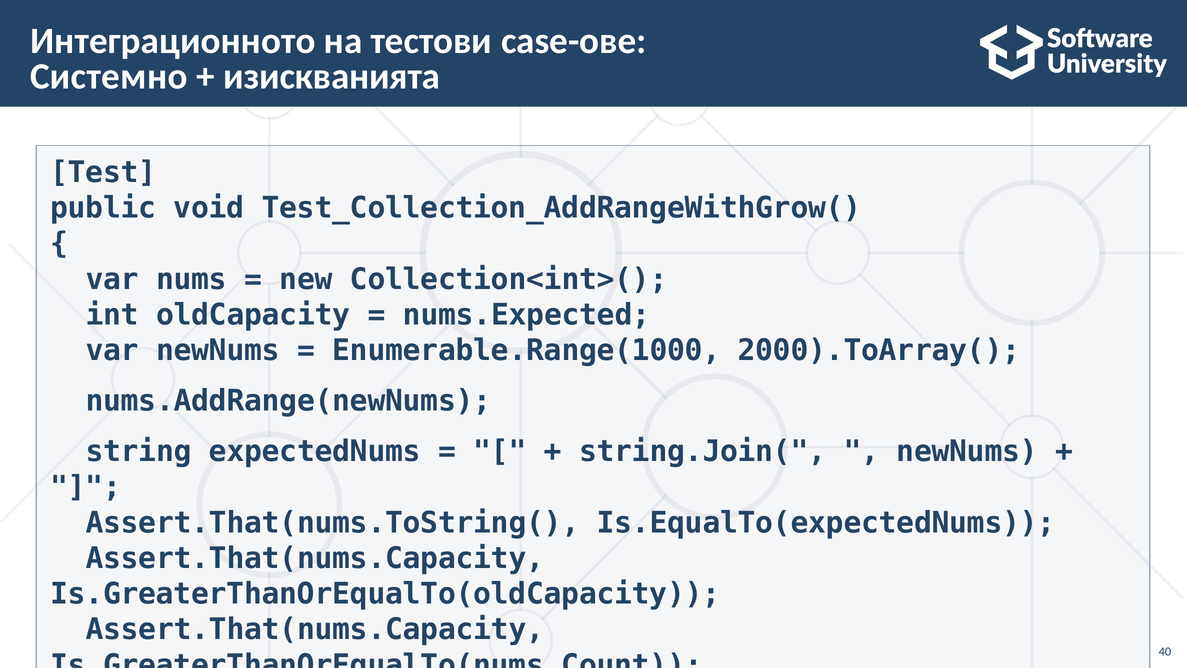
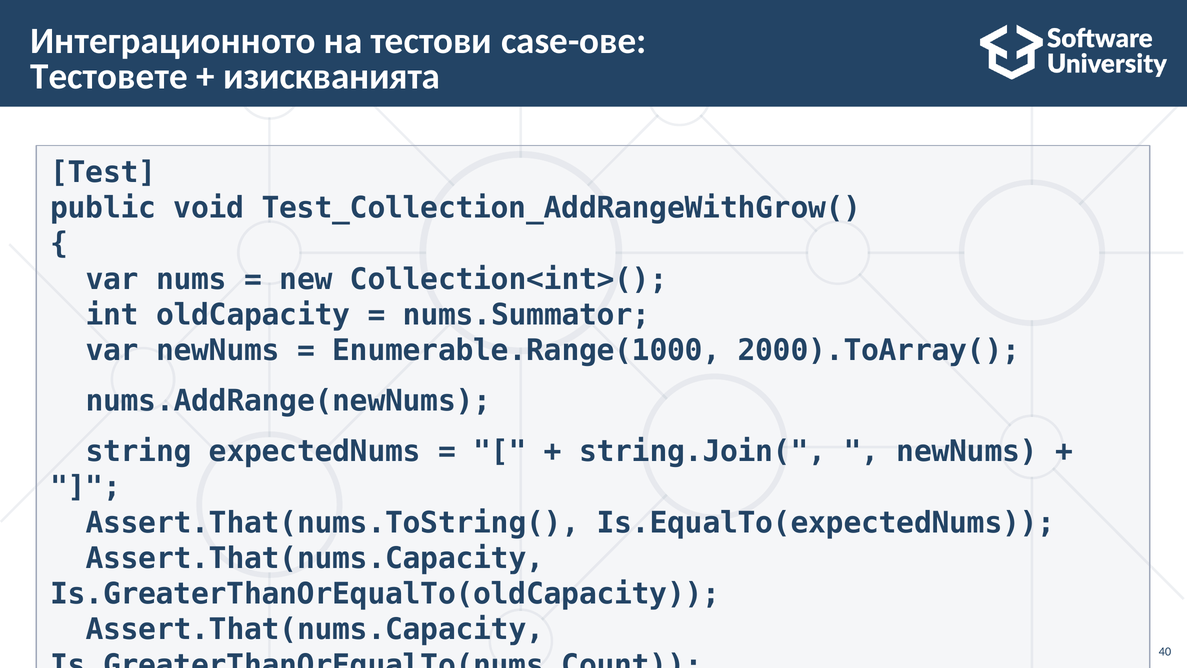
Системно: Системно -> Тестовете (109, 76)
nums.Expected: nums.Expected -> nums.Summator (526, 315)
